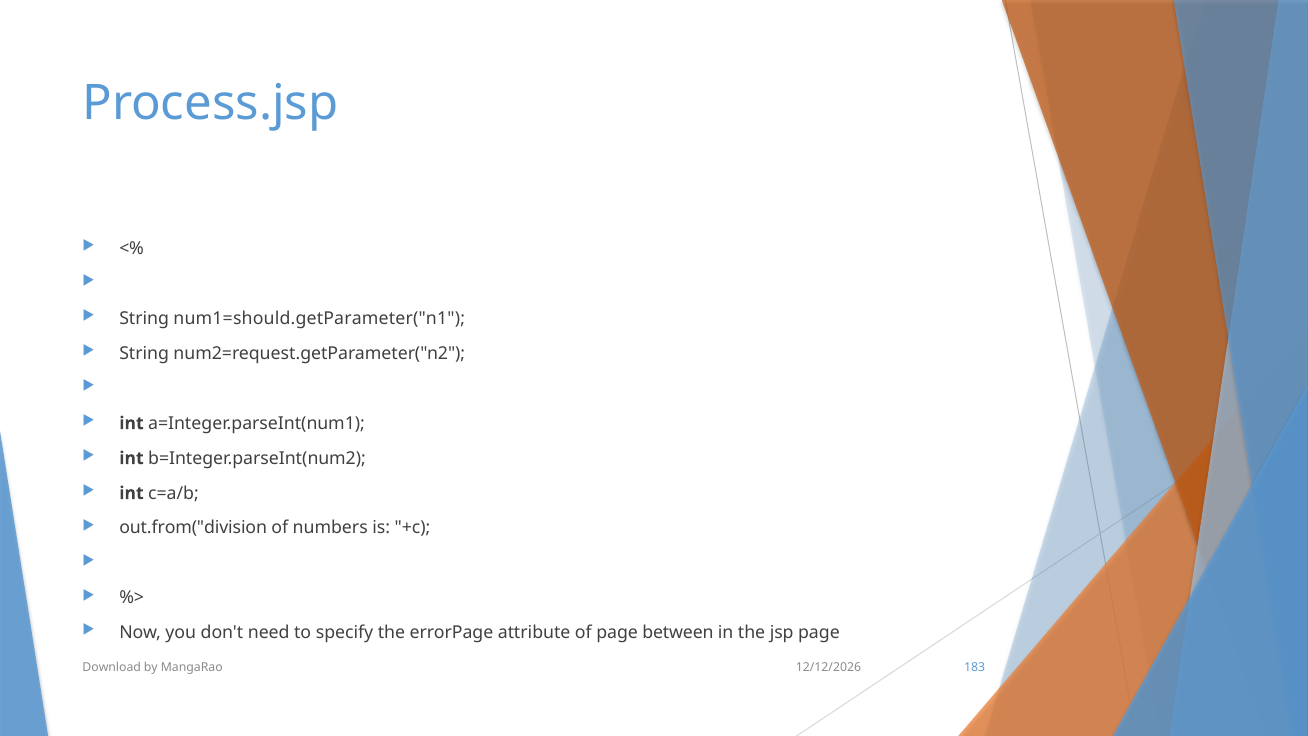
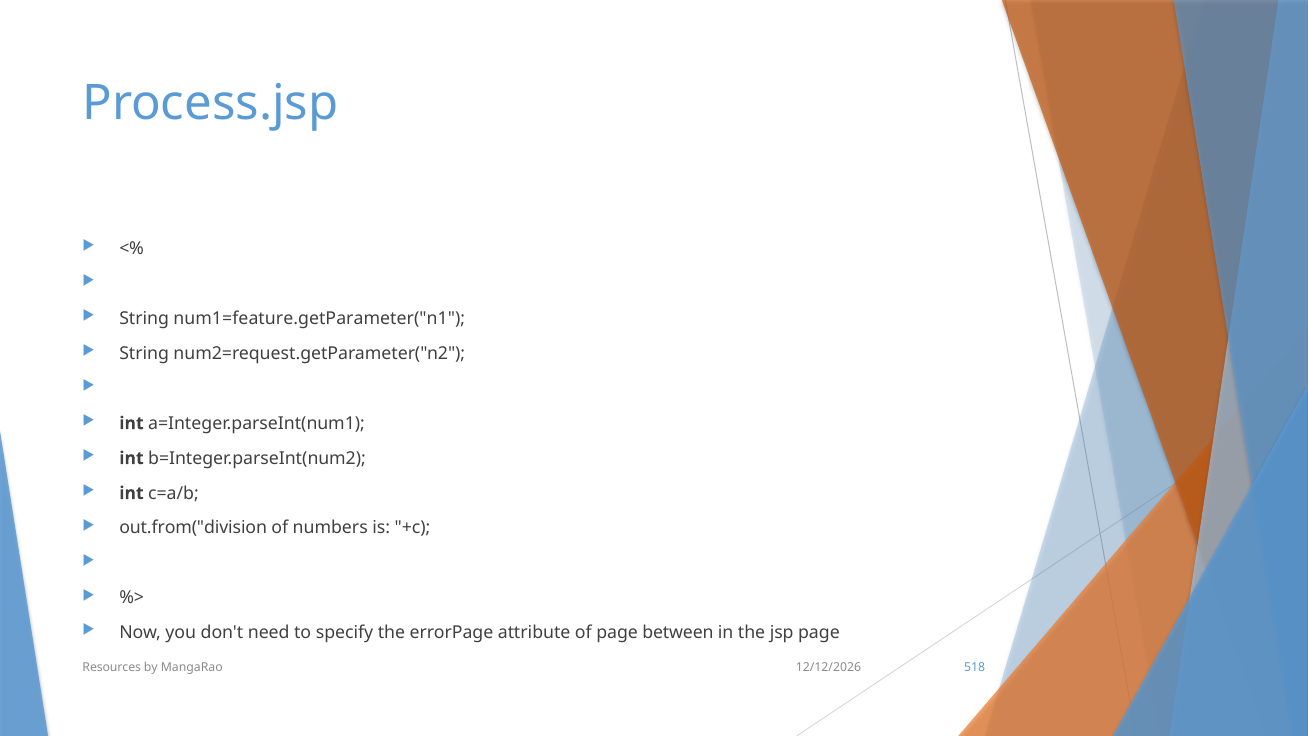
num1=should.getParameter("n1: num1=should.getParameter("n1 -> num1=feature.getParameter("n1 (319, 318)
Download: Download -> Resources (112, 668)
183: 183 -> 518 (975, 668)
